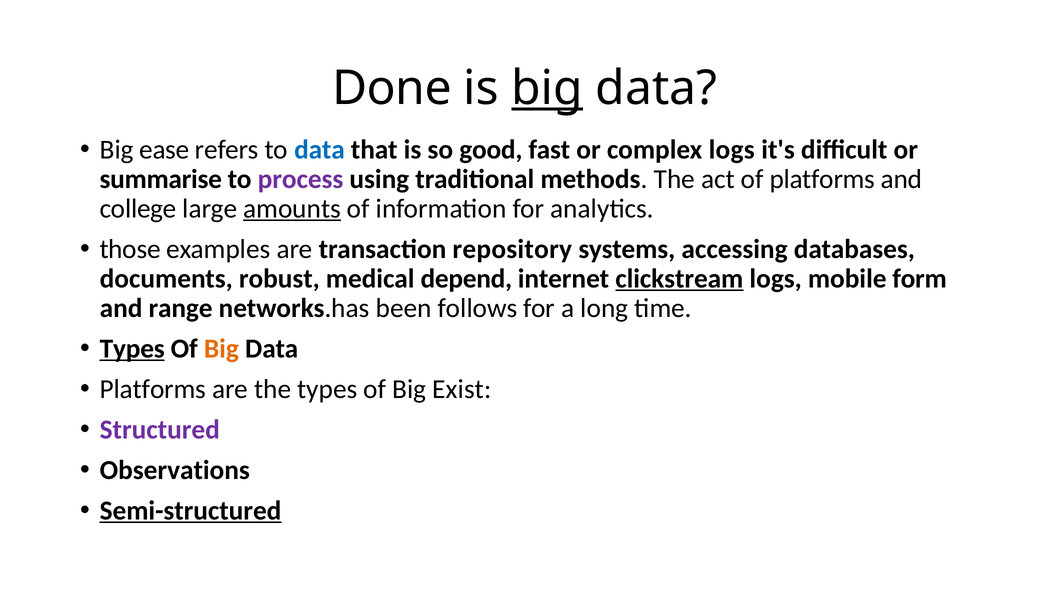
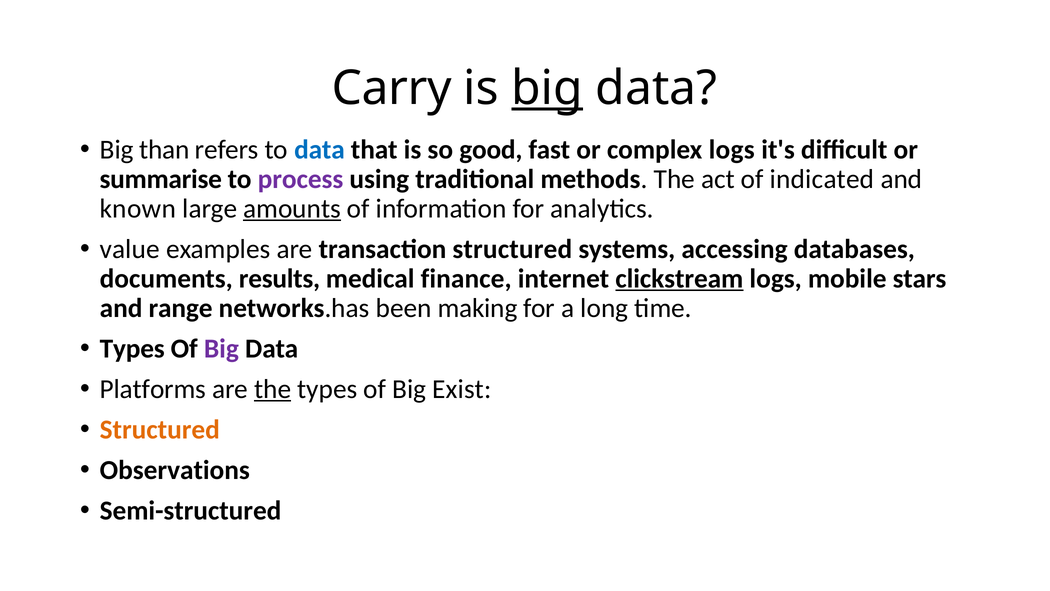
Done: Done -> Carry (392, 88)
ease: ease -> than (164, 149)
of platforms: platforms -> indicated (822, 179)
college: college -> known (138, 208)
those: those -> value (130, 249)
transaction repository: repository -> structured (512, 249)
robust: robust -> results (279, 278)
depend: depend -> finance (466, 278)
form: form -> stars (919, 278)
follows: follows -> making (478, 308)
Types underline: present -> none (132, 348)
Big colour: orange -> purple (221, 348)
the underline: none -> present (273, 389)
Structured colour: purple -> orange (160, 429)
Semi-structured underline: present -> none (191, 510)
